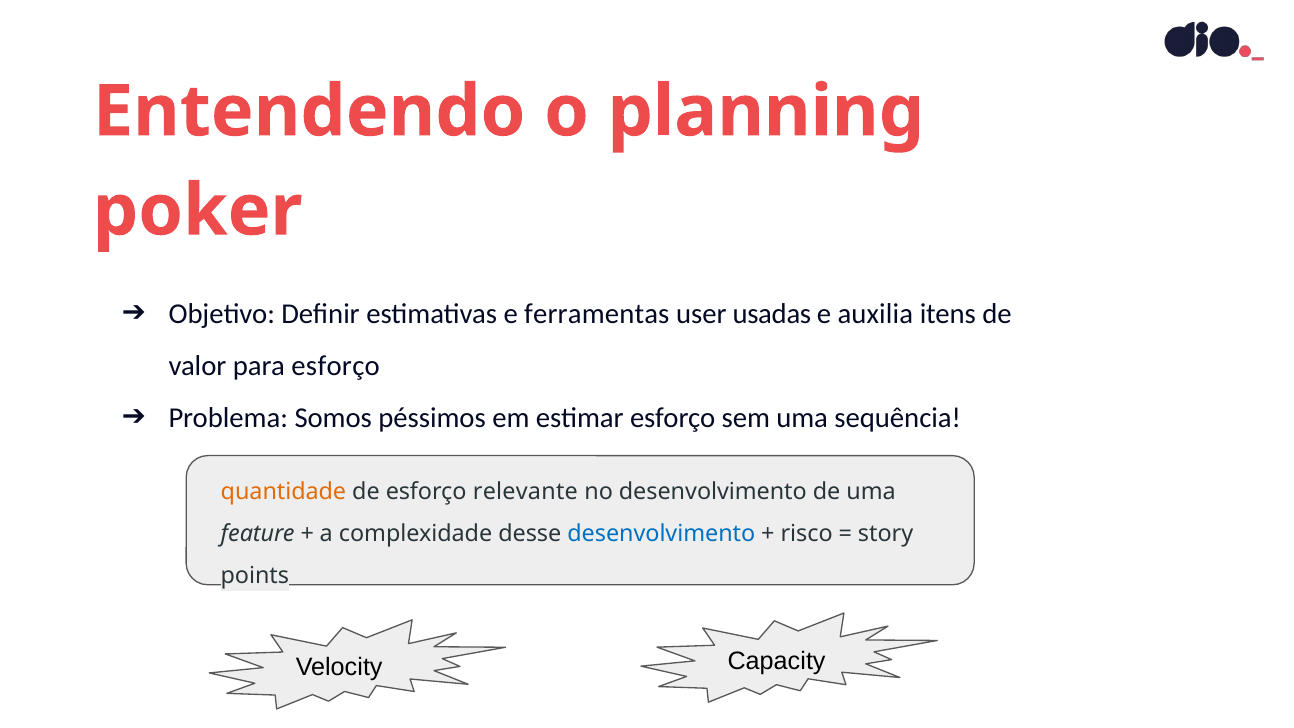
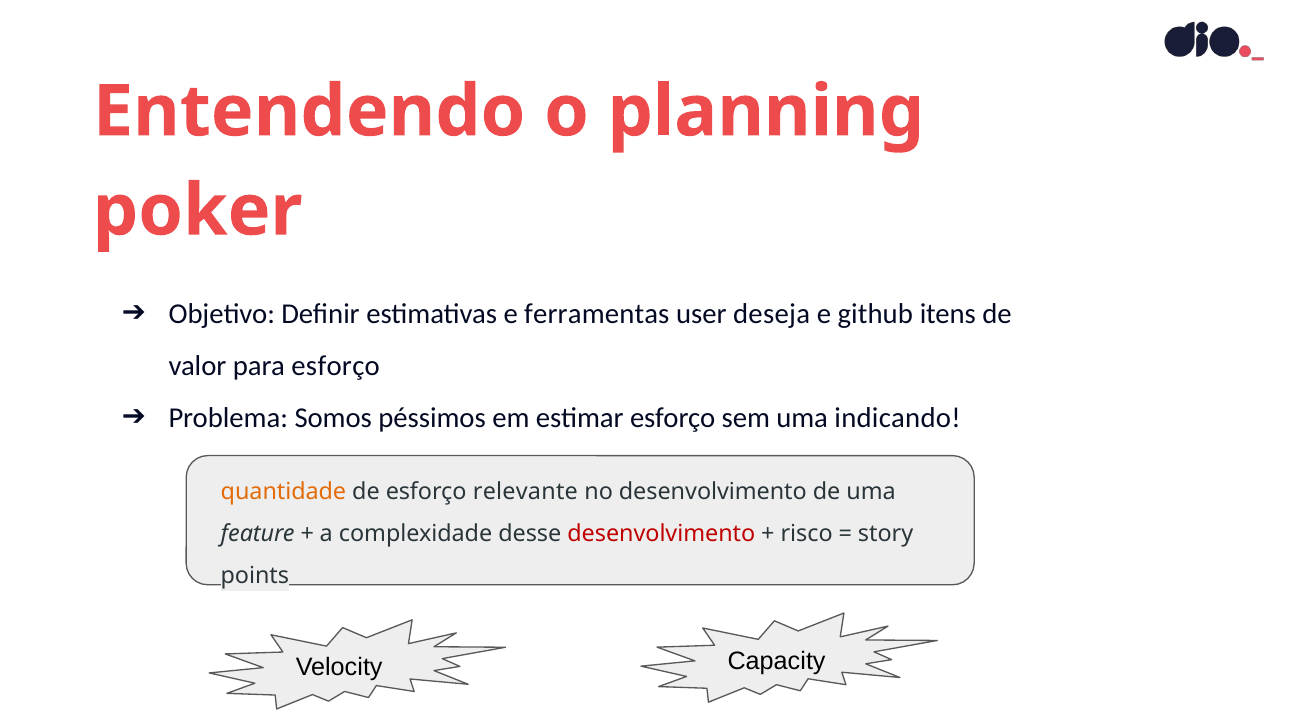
usadas: usadas -> deseja (772, 314)
auxilia: auxilia -> github (875, 314)
sequência: sequência -> indicando (898, 418)
desenvolvimento colour: blue -> red (661, 534)
